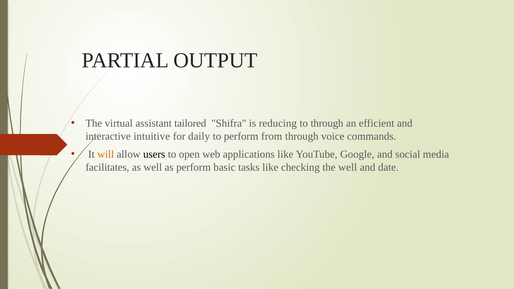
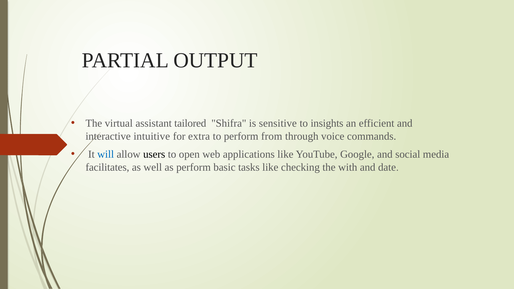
reducing: reducing -> sensitive (278, 123)
to through: through -> insights (327, 123)
daily: daily -> extra (199, 136)
will colour: orange -> blue (106, 154)
the well: well -> with (348, 167)
